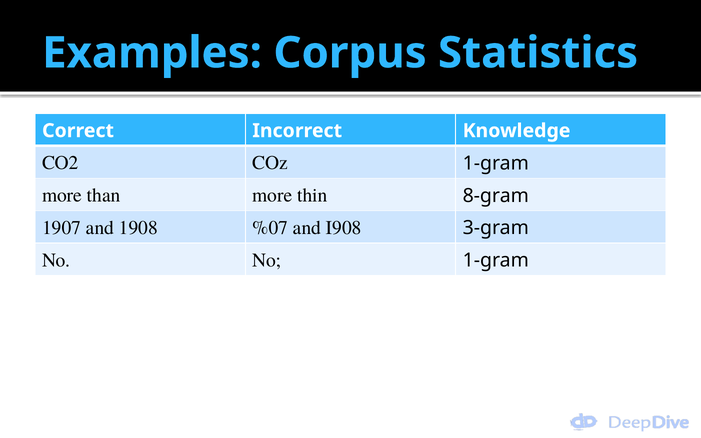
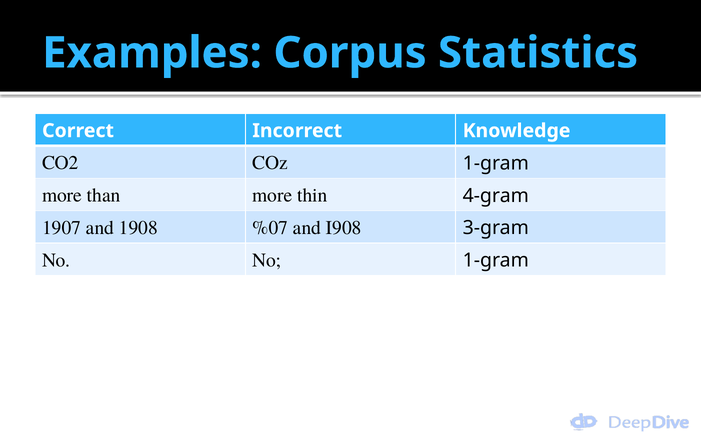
8-gram: 8-gram -> 4-gram (496, 196)
